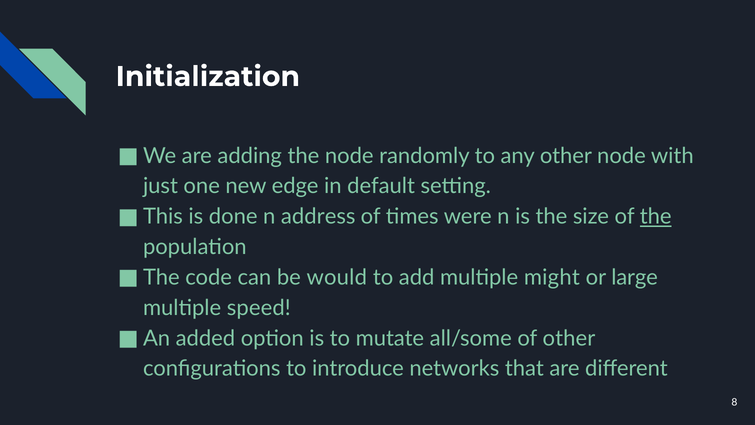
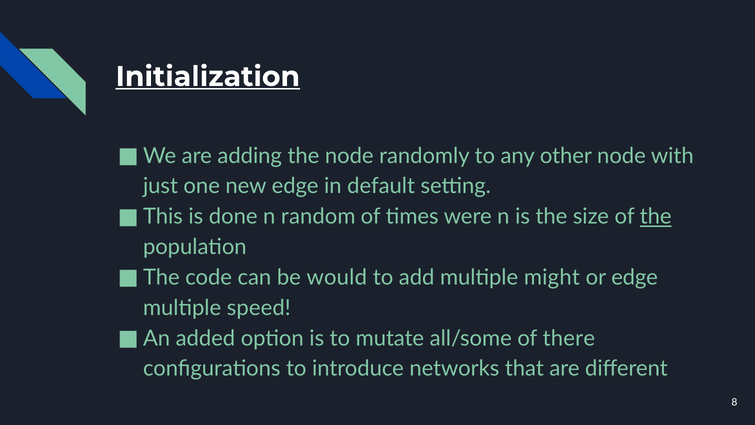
Initialization underline: none -> present (208, 77)
address: address -> random (318, 216)
or large: large -> edge (635, 277)
of other: other -> there (569, 338)
